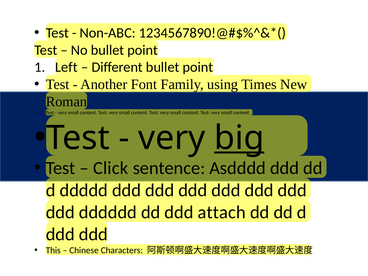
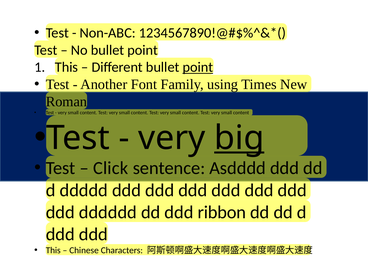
Left: Left -> This (67, 67)
point underline: none -> present (198, 67)
attach: attach -> ribbon (222, 212)
